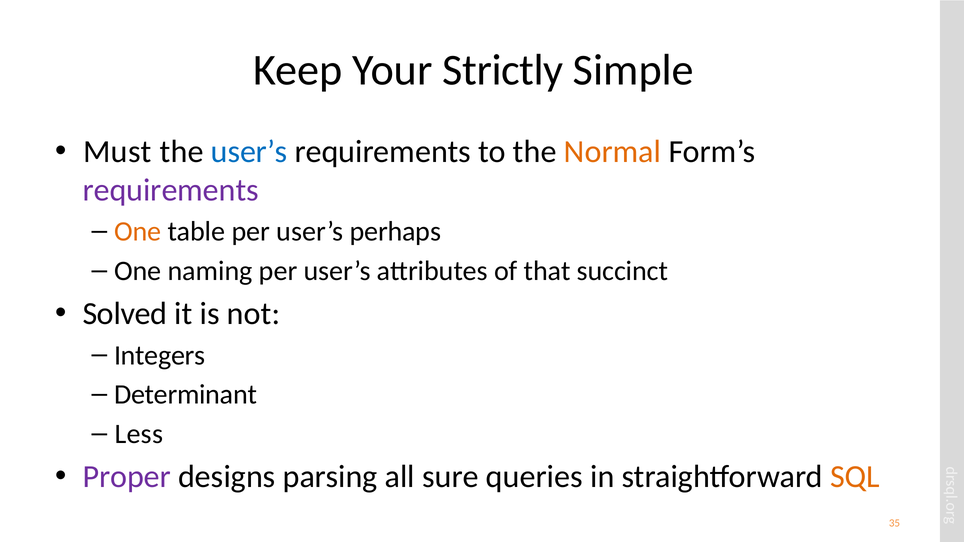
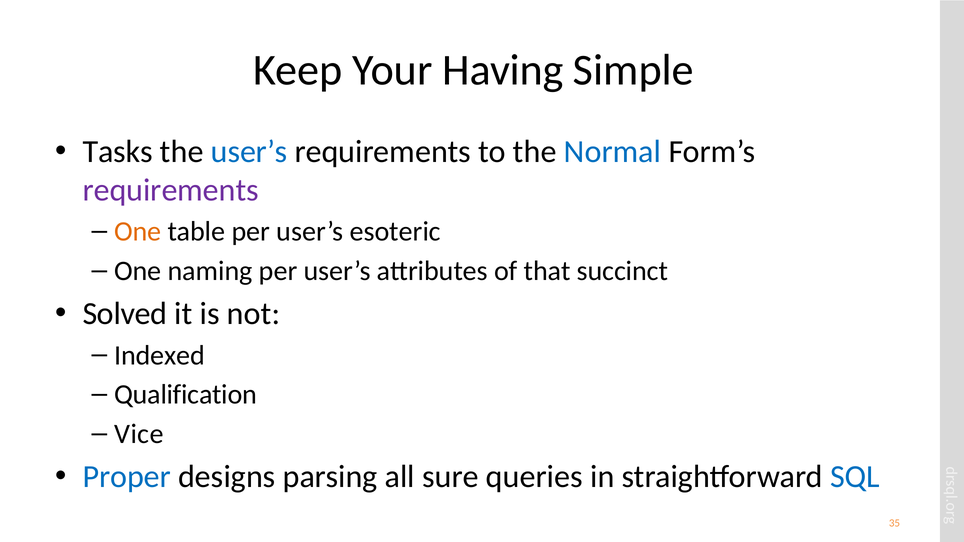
Strictly: Strictly -> Having (503, 70)
Must: Must -> Tasks (118, 152)
Normal colour: orange -> blue (613, 152)
perhaps: perhaps -> esoteric (395, 232)
Integers: Integers -> Indexed (160, 355)
Determinant: Determinant -> Qualification (186, 395)
Less: Less -> Vice (139, 434)
Proper colour: purple -> blue (127, 477)
SQL colour: orange -> blue (855, 477)
